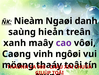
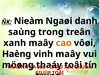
hieån: hieån -> trong (51, 32)
cao colour: purple -> orange (64, 43)
Caøng: Caøng -> Haèng (17, 53)
vinh ngôøi: ngôøi -> maây (68, 53)
